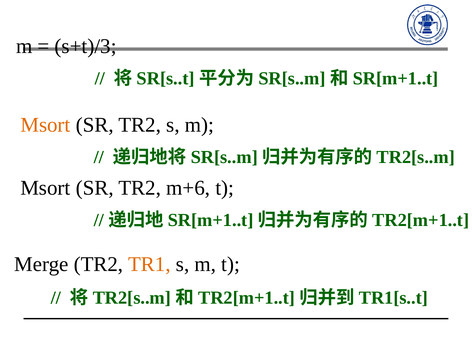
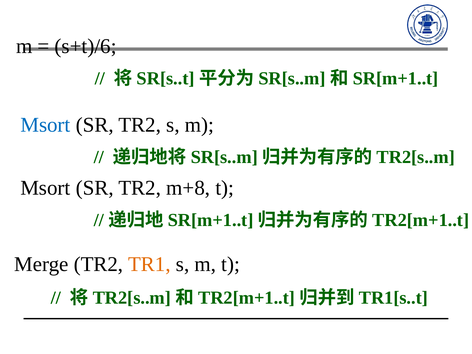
s+t)/3: s+t)/3 -> s+t)/6 (86, 46)
Msort colour: orange -> blue (45, 125)
m+6: m+6 -> m+8 (188, 188)
